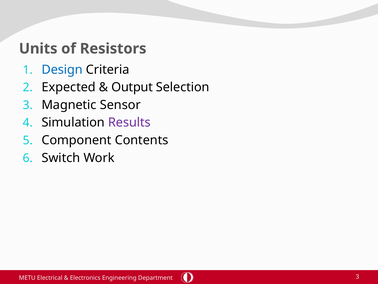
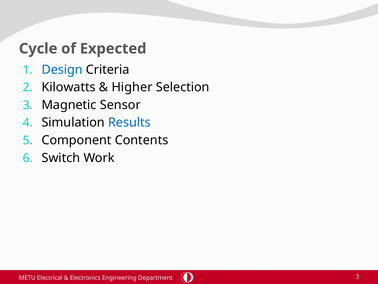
Units: Units -> Cycle (38, 49)
Resistors: Resistors -> Expected (113, 49)
Expected: Expected -> Kilowatts (69, 87)
Output: Output -> Higher (132, 87)
Results colour: purple -> blue (129, 122)
